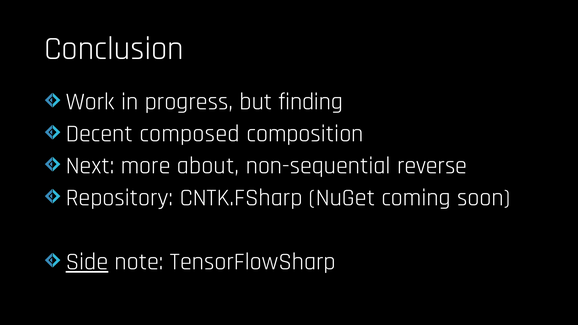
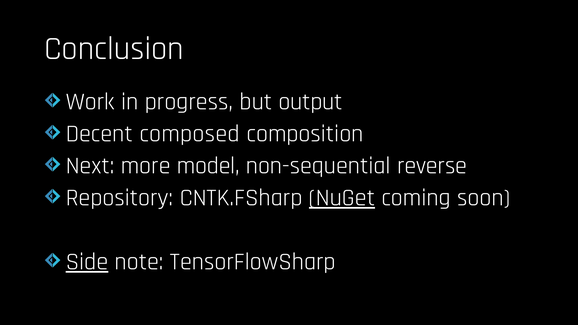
finding: finding -> output (311, 102)
about: about -> model (208, 166)
NuGet underline: none -> present (342, 198)
